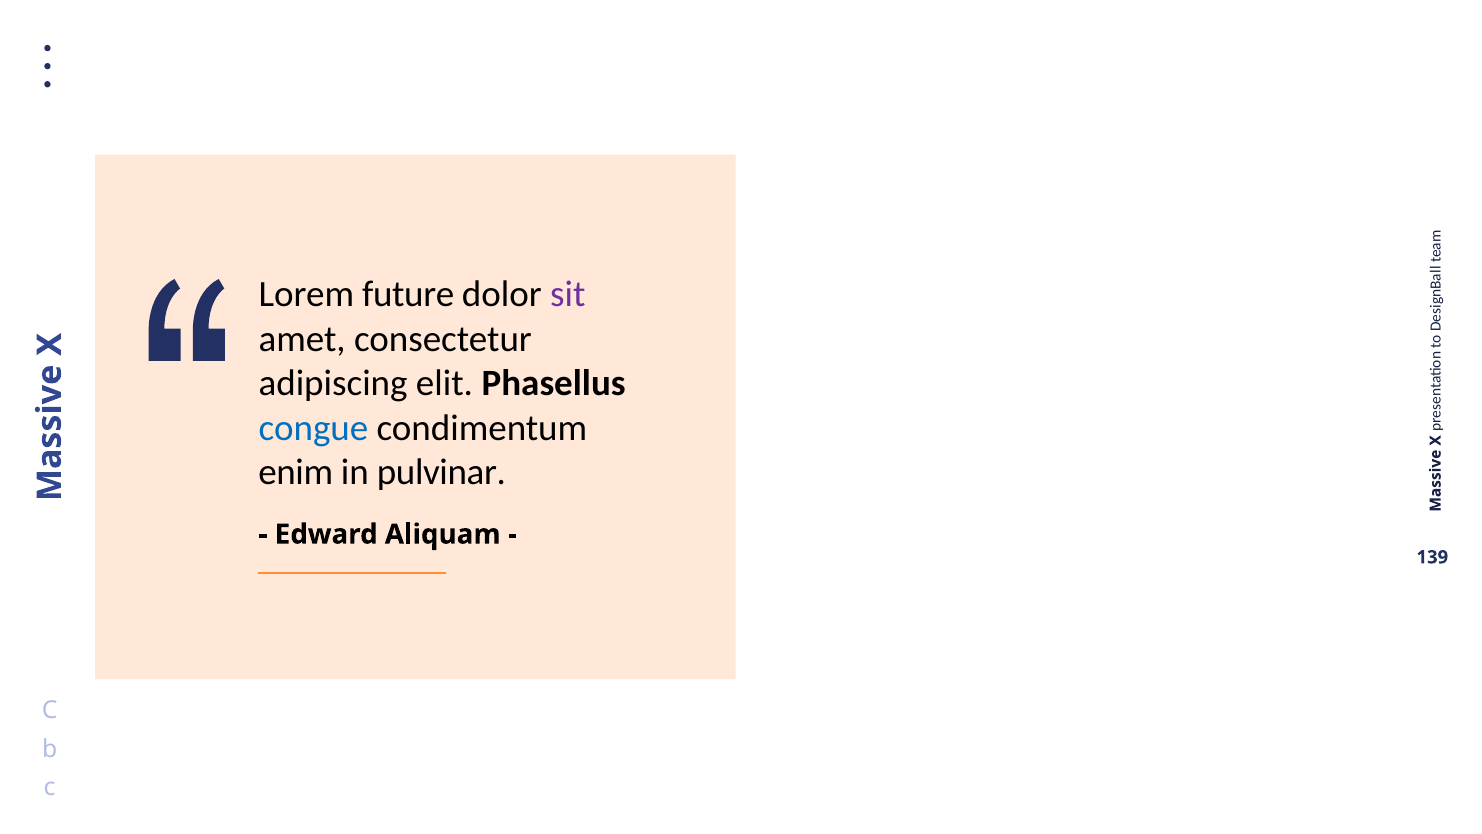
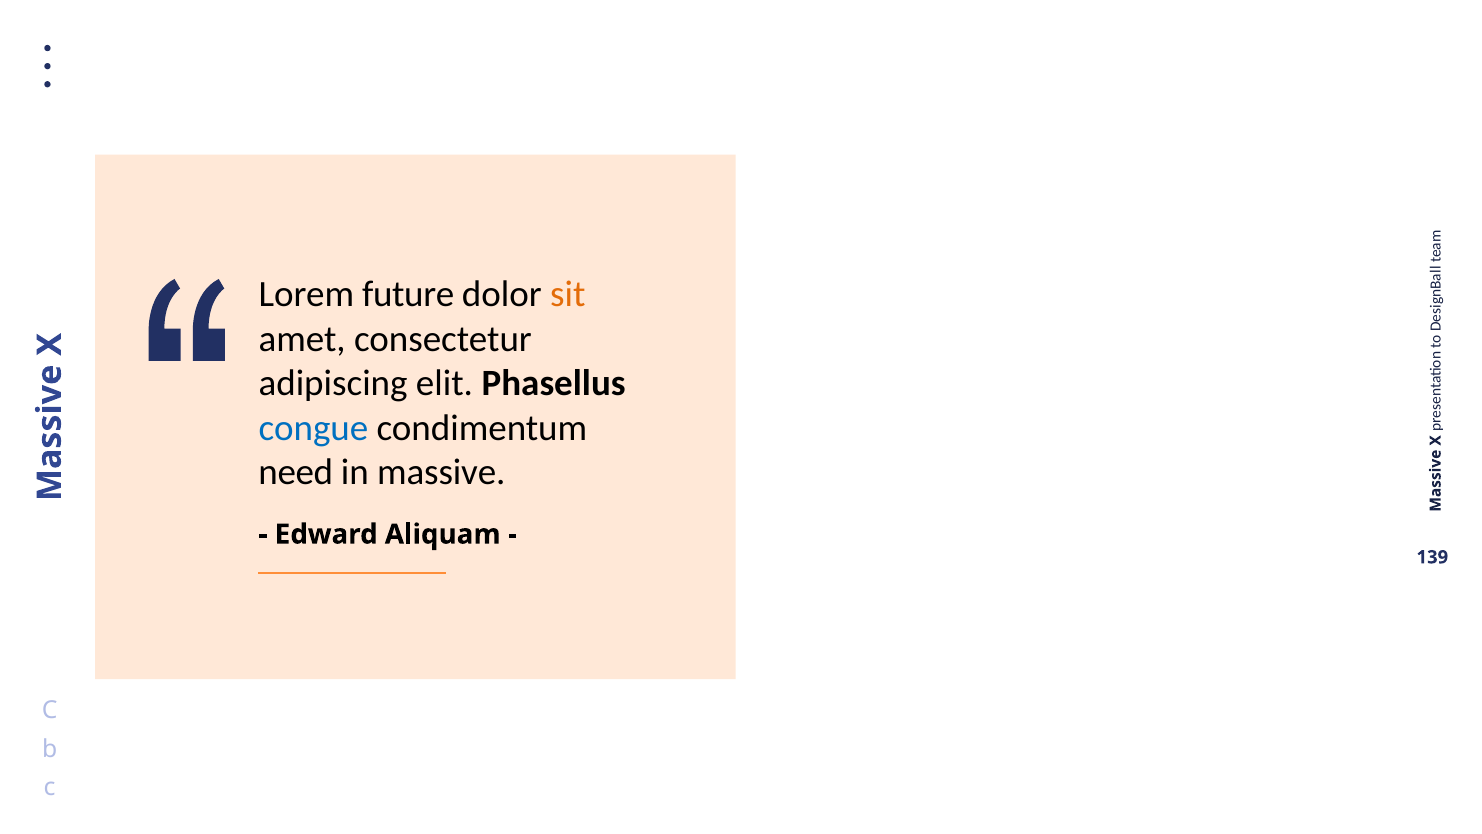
sit colour: purple -> orange (568, 294)
enim: enim -> need (296, 472)
pulvinar: pulvinar -> massive (441, 472)
